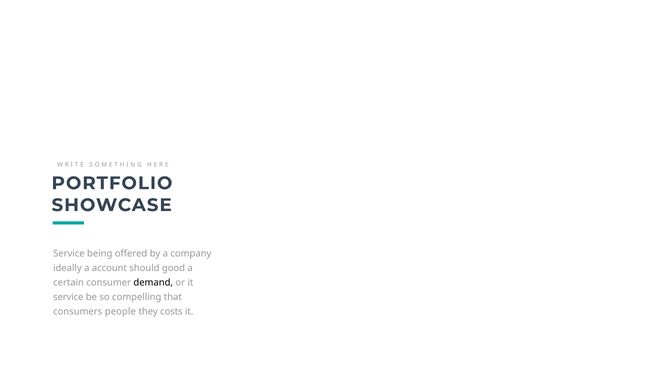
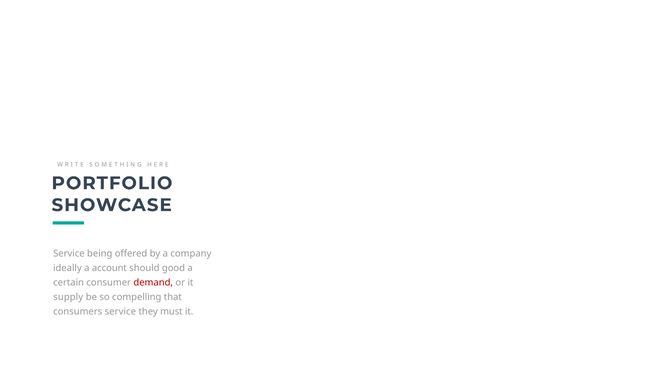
demand colour: black -> red (153, 283)
service: service -> supply (68, 298)
consumers people: people -> service (120, 312)
costs: costs -> must (171, 312)
